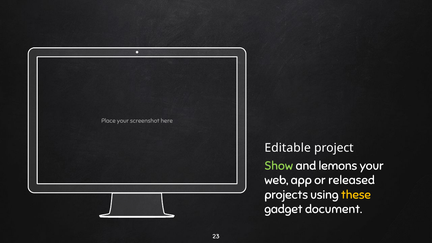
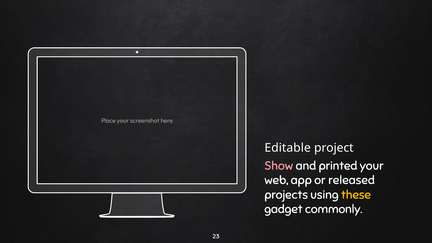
Show colour: light green -> pink (279, 166)
lemons: lemons -> printed (338, 166)
document: document -> commonly (334, 209)
